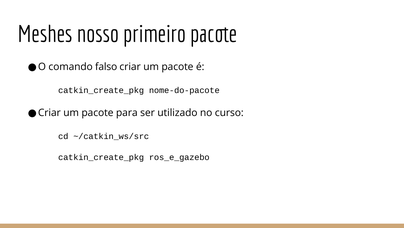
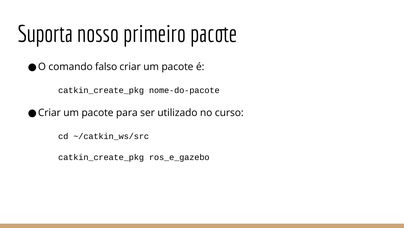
Meshes: Meshes -> Suporta (45, 34)
